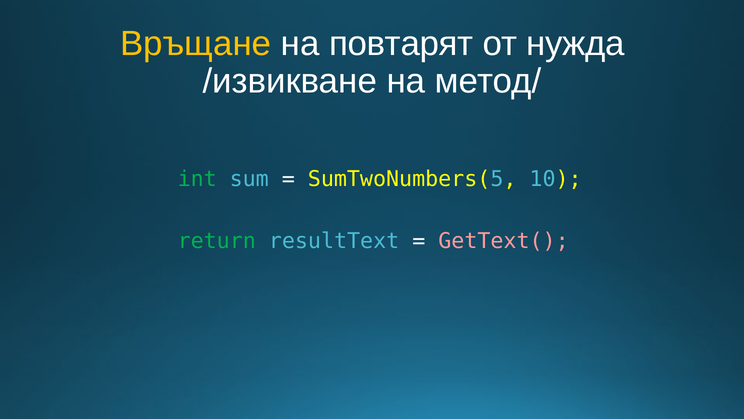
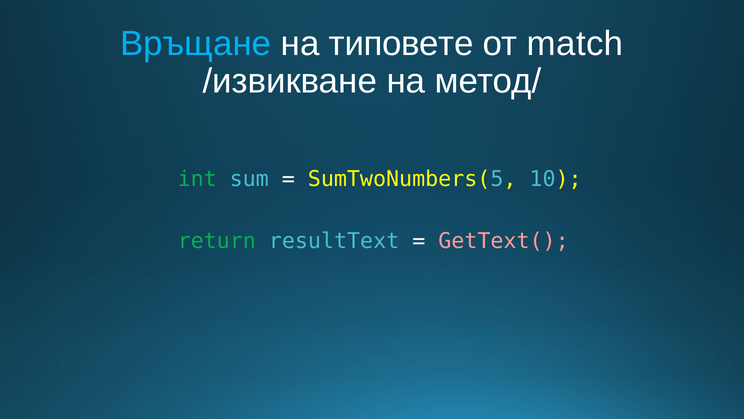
Връщане colour: yellow -> light blue (196, 44)
повтарят: повтарят -> типовете (401, 44)
нужда: нужда -> match (575, 44)
